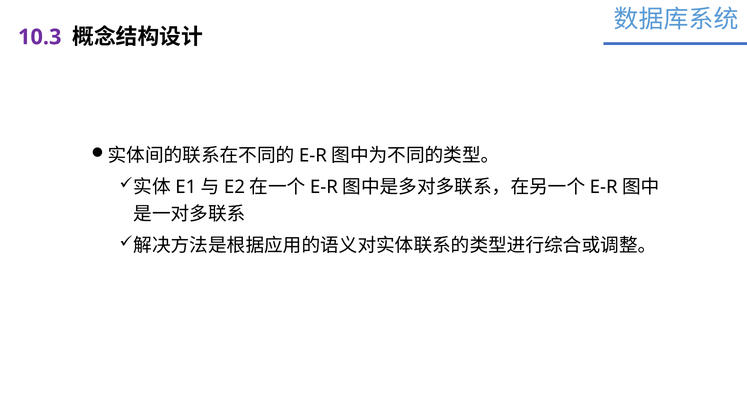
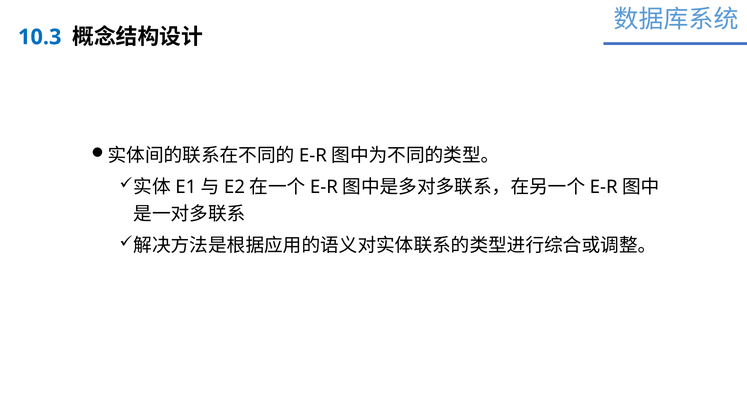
10.3 colour: purple -> blue (40, 37)
